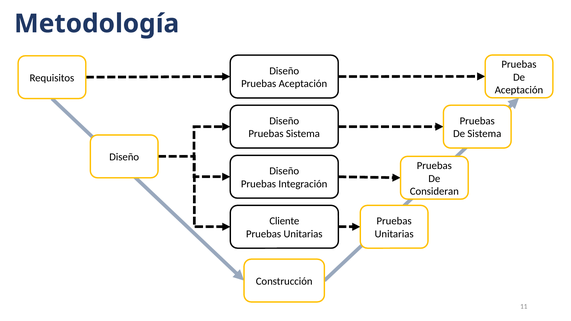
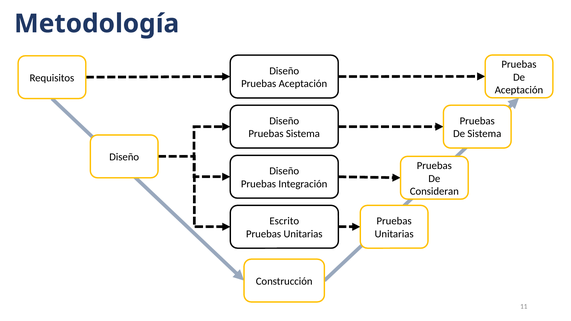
Cliente: Cliente -> Escrito (284, 221)
